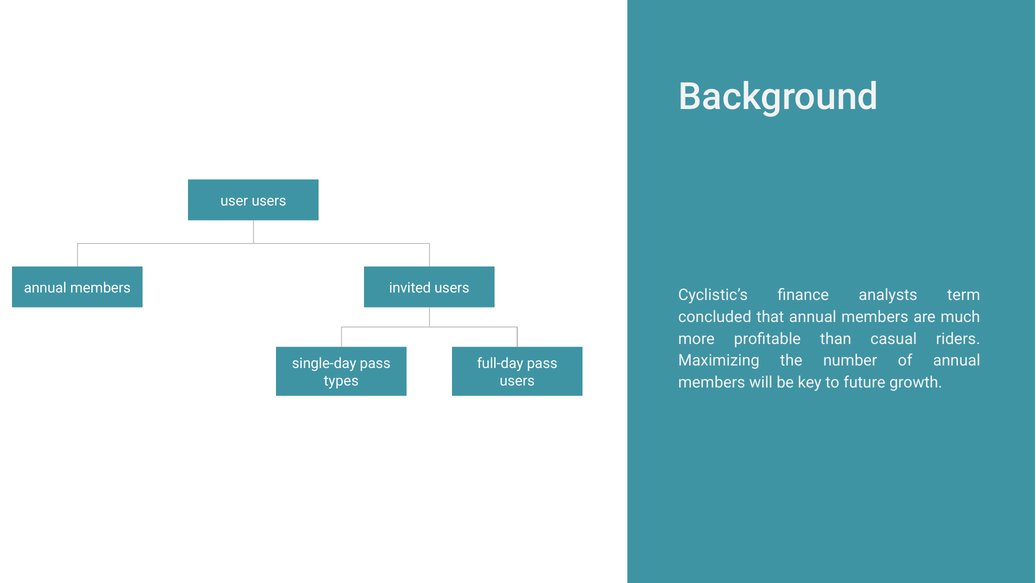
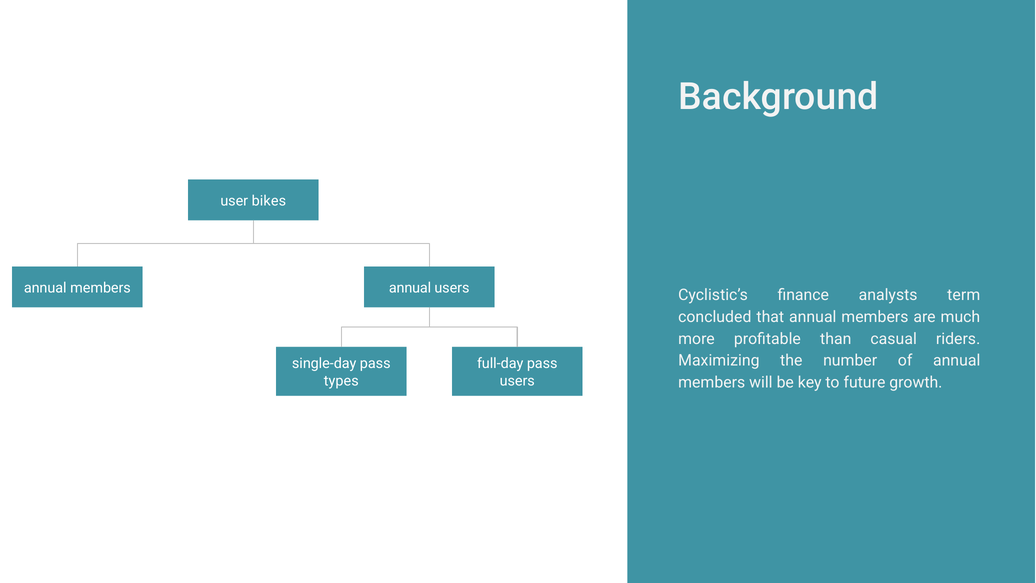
user users: users -> bikes (269, 201)
members invited: invited -> annual (410, 288)
